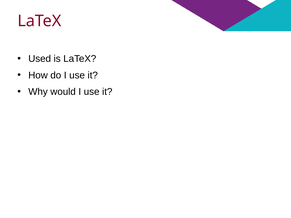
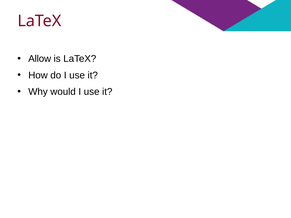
Used: Used -> Allow (40, 59)
